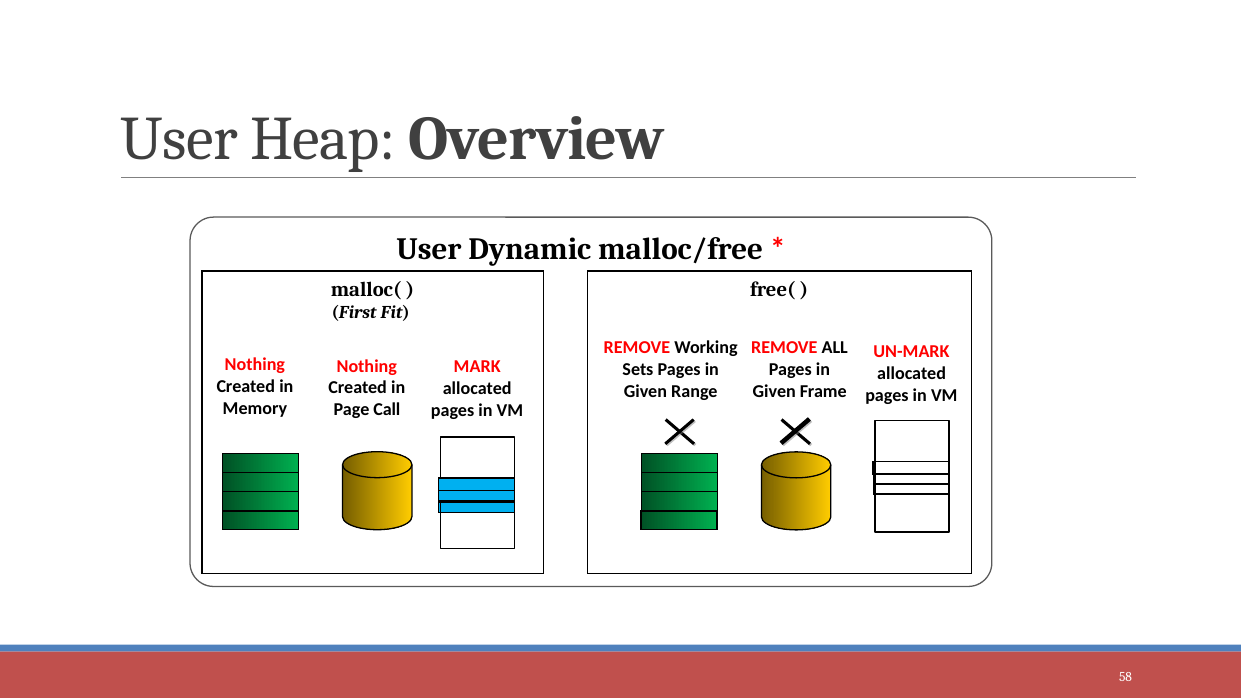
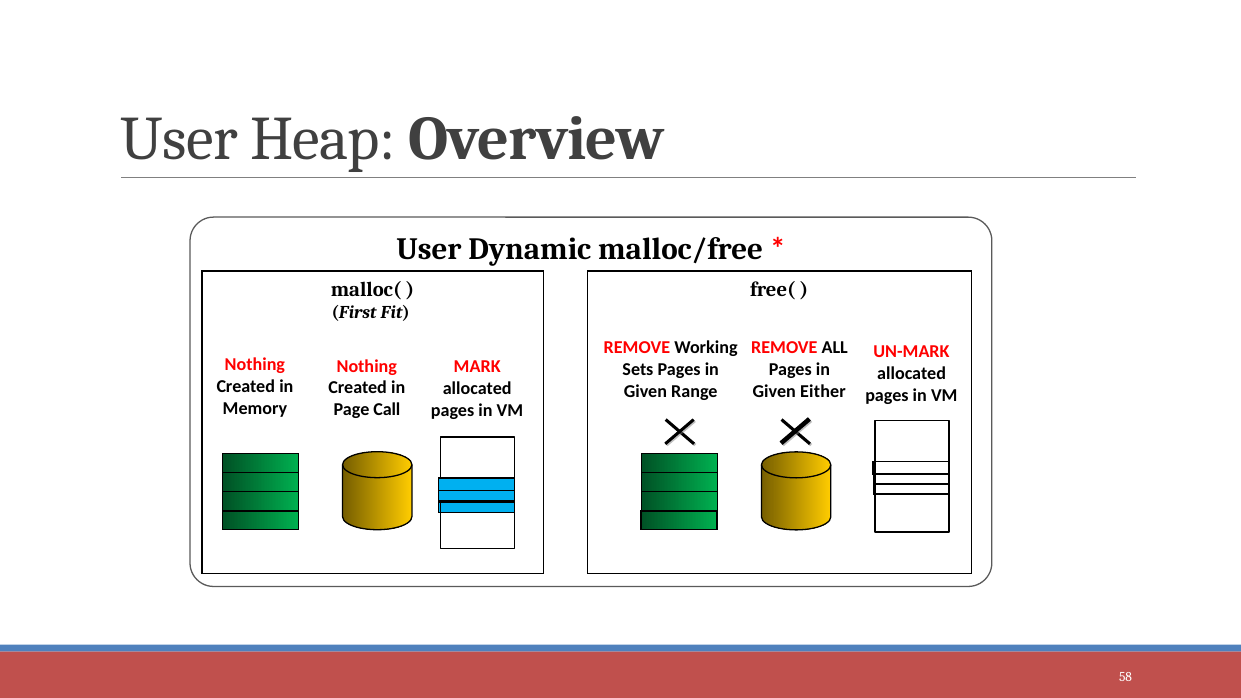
Frame: Frame -> Either (823, 391)
